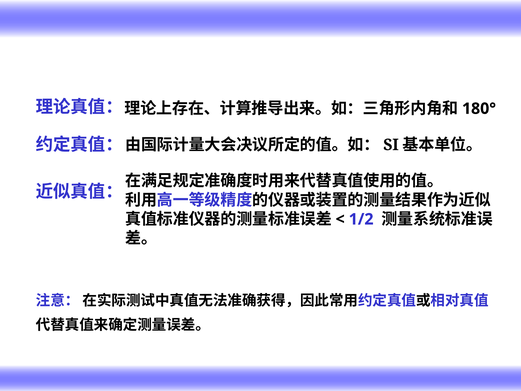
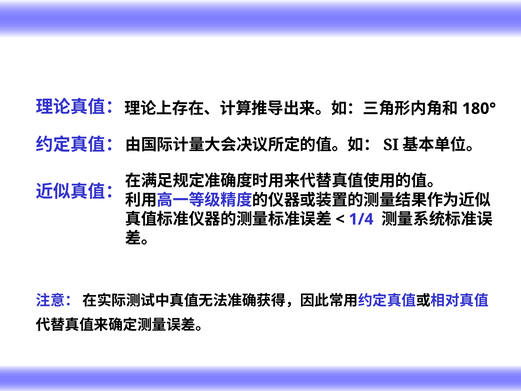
1/2: 1/2 -> 1/4 (361, 219)
